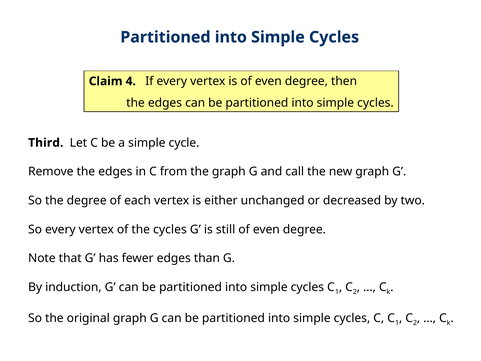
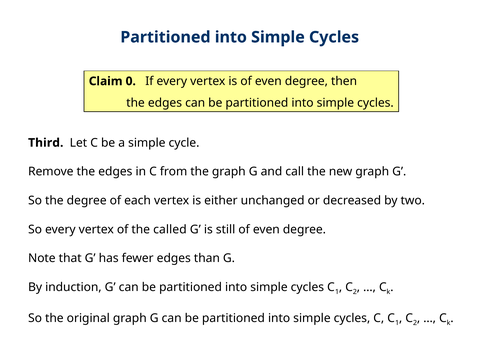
4: 4 -> 0 (131, 81)
the cycles: cycles -> called (170, 229)
